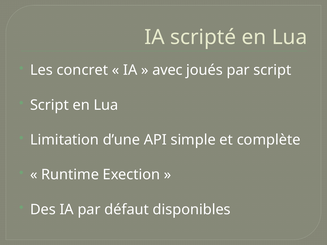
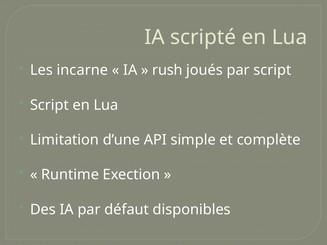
concret: concret -> incarne (82, 70)
avec: avec -> rush (167, 70)
